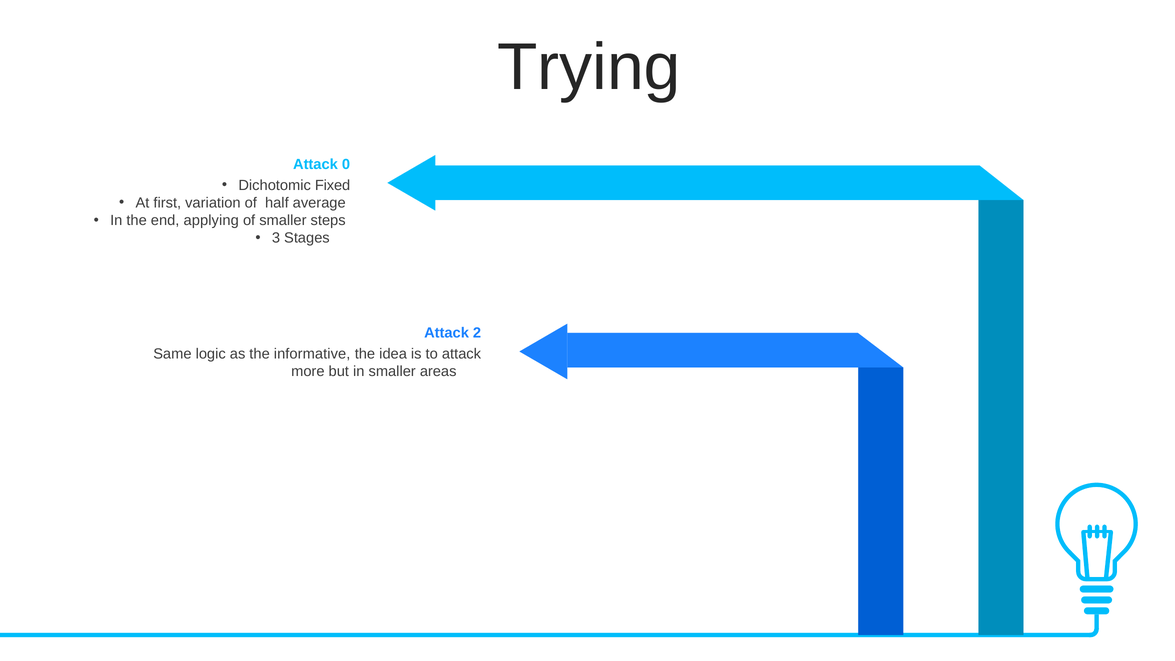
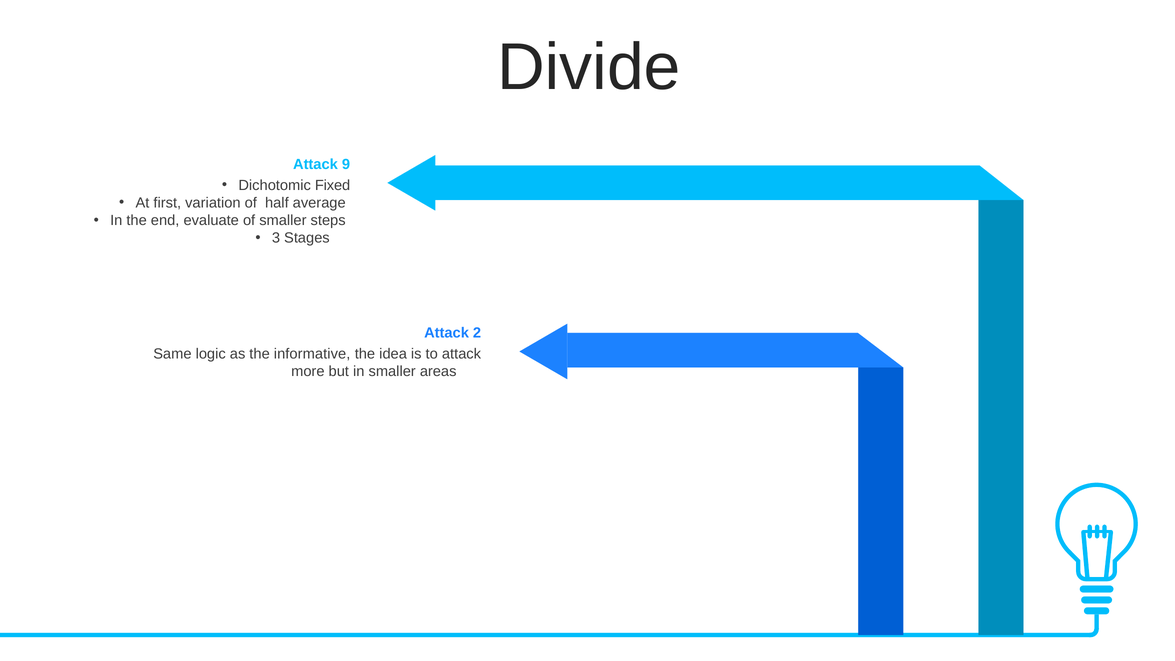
Trying: Trying -> Divide (589, 67)
0: 0 -> 9 (346, 164)
applying: applying -> evaluate (211, 220)
